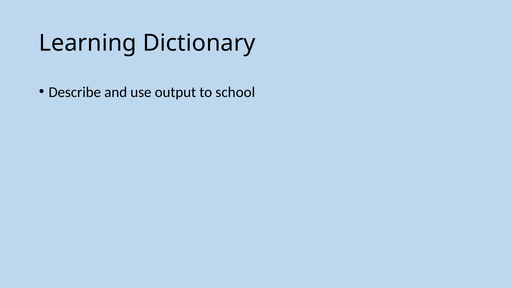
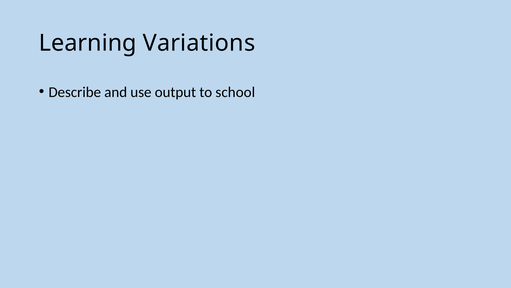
Dictionary: Dictionary -> Variations (199, 43)
